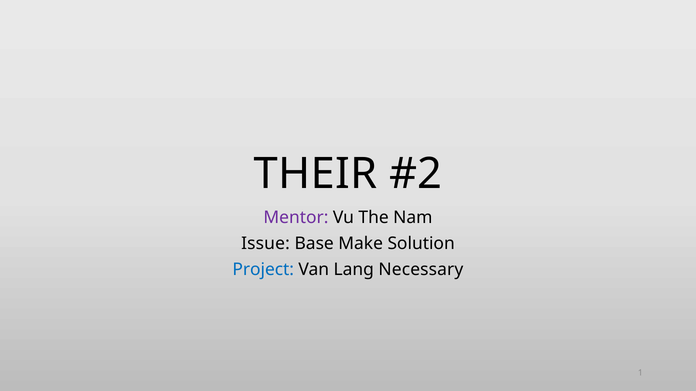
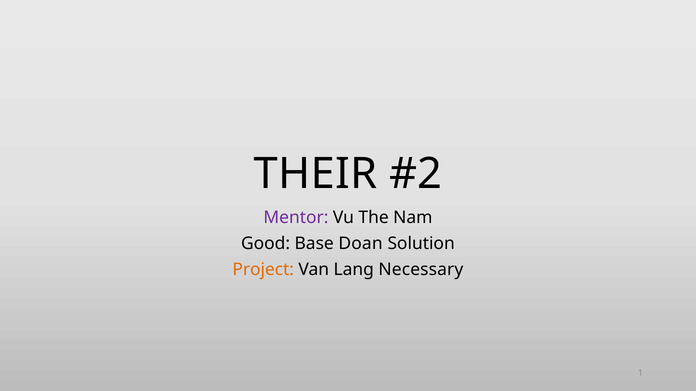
Issue: Issue -> Good (266, 244)
Make: Make -> Doan (361, 244)
Project colour: blue -> orange (263, 270)
